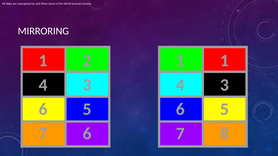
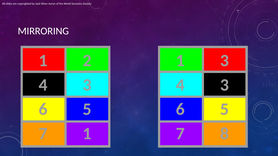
1 1: 1 -> 3 (224, 61)
7 6: 6 -> 1 (87, 134)
